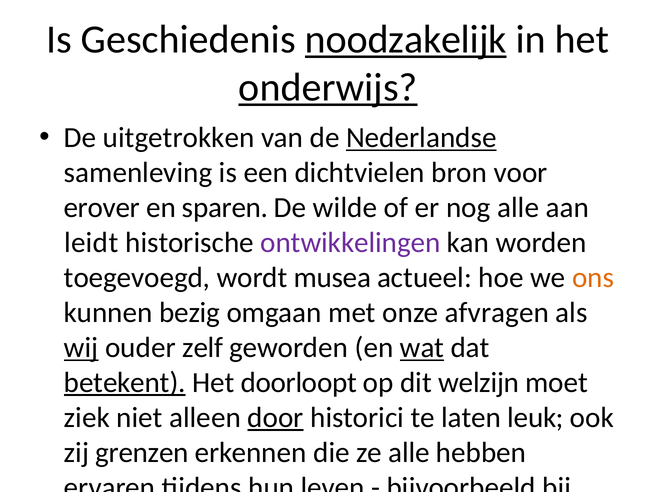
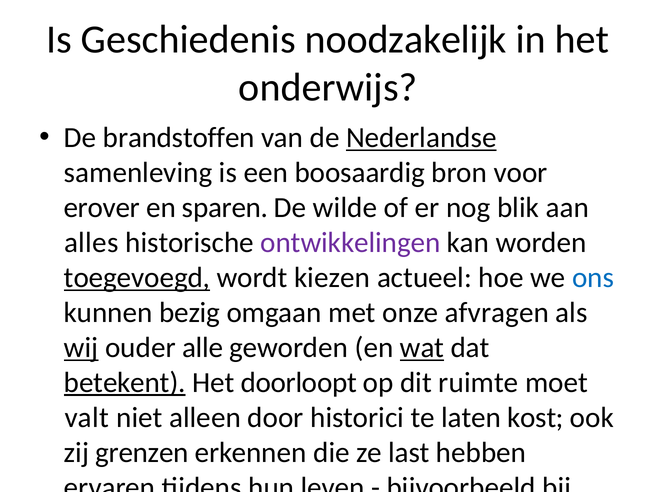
noodzakelijk underline: present -> none (406, 39)
onderwijs underline: present -> none (328, 88)
uitgetrokken: uitgetrokken -> brandstoffen (179, 138)
dichtvielen: dichtvielen -> boosaardig (360, 173)
nog alle: alle -> blik (518, 208)
leidt: leidt -> alles (91, 243)
toegevoegd underline: none -> present (137, 278)
musea: musea -> kiezen (332, 278)
ons colour: orange -> blue (593, 278)
zelf: zelf -> alle (203, 348)
welzijn: welzijn -> ruimte (478, 383)
ziek: ziek -> valt (87, 418)
door underline: present -> none (276, 418)
leuk: leuk -> kost (536, 418)
ze alle: alle -> last (409, 453)
